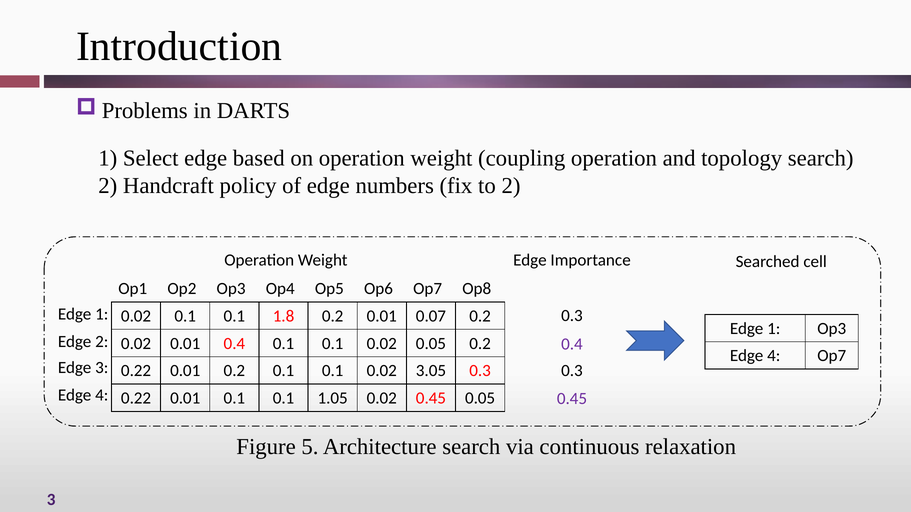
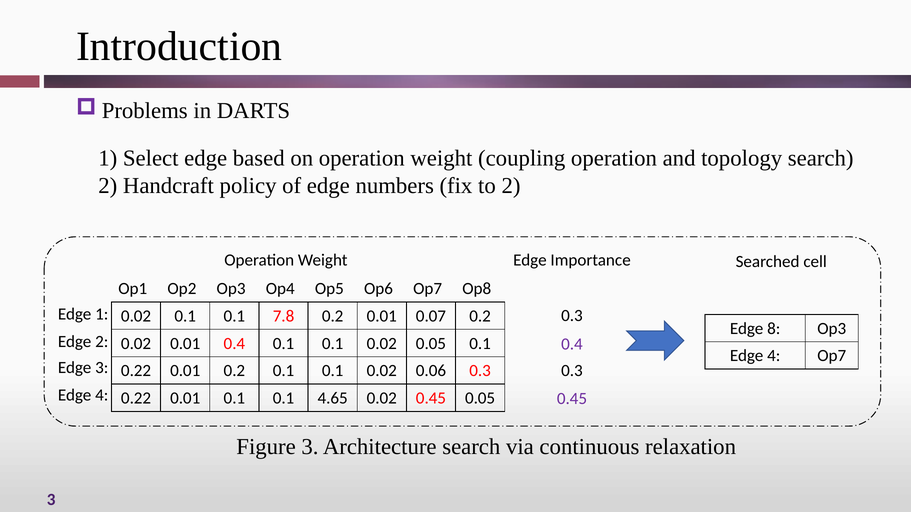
1.8: 1.8 -> 7.8 (284, 316)
1: 1 -> 8 (774, 329)
0.05 0.2: 0.2 -> 0.1 (480, 344)
3.05: 3.05 -> 0.06 (431, 371)
1.05: 1.05 -> 4.65 (333, 398)
Figure 5: 5 -> 3 (310, 447)
